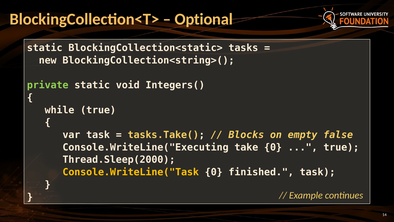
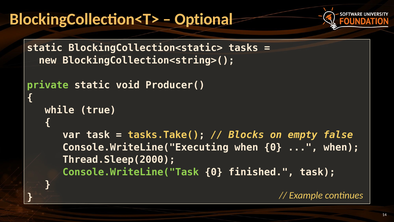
Integers(: Integers( -> Producer( (175, 85)
Console.WriteLine("Executing take: take -> when (246, 147)
true: true -> when (341, 147)
Console.WriteLine("Task colour: yellow -> light green (131, 172)
